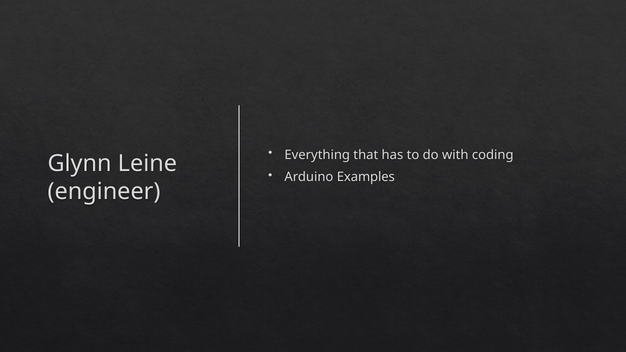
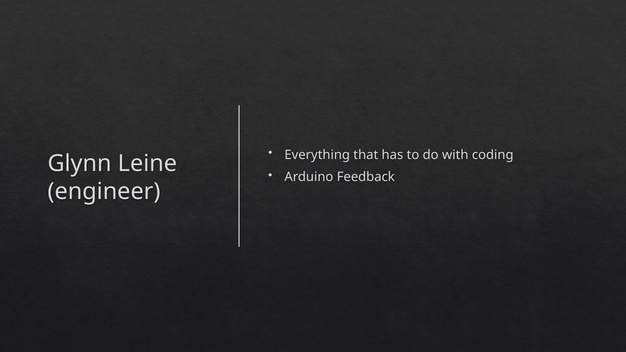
Examples: Examples -> Feedback (366, 177)
